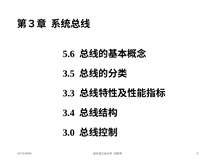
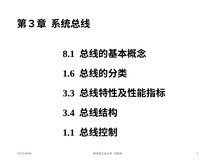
5.6: 5.6 -> 8.1 (69, 54)
3.5: 3.5 -> 1.6 (69, 74)
3.0: 3.0 -> 1.1 (69, 133)
